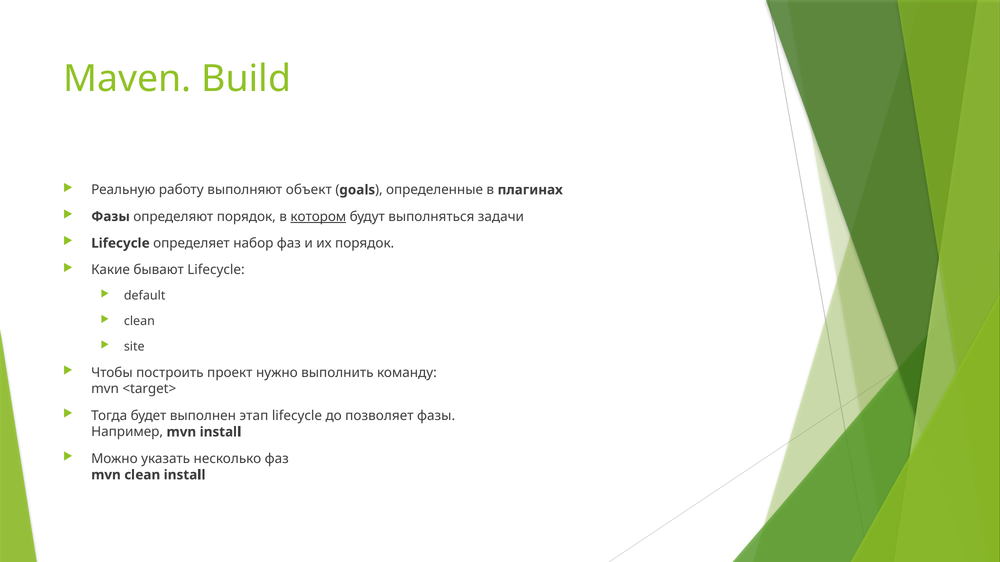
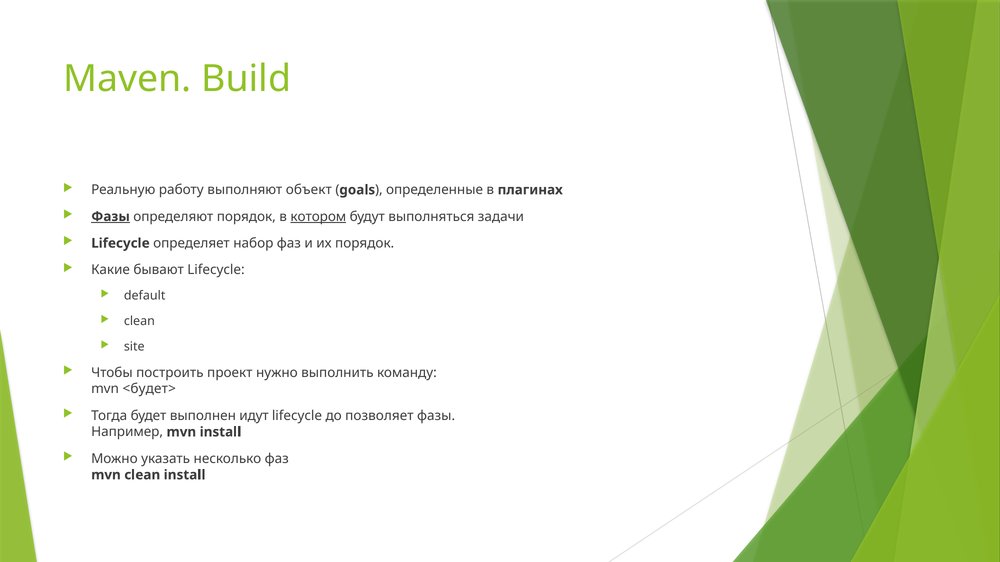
Фазы underline: none -> present (111, 217)
<target>: <target> -> <будет> (149, 389)
этап: этап -> идут (254, 416)
